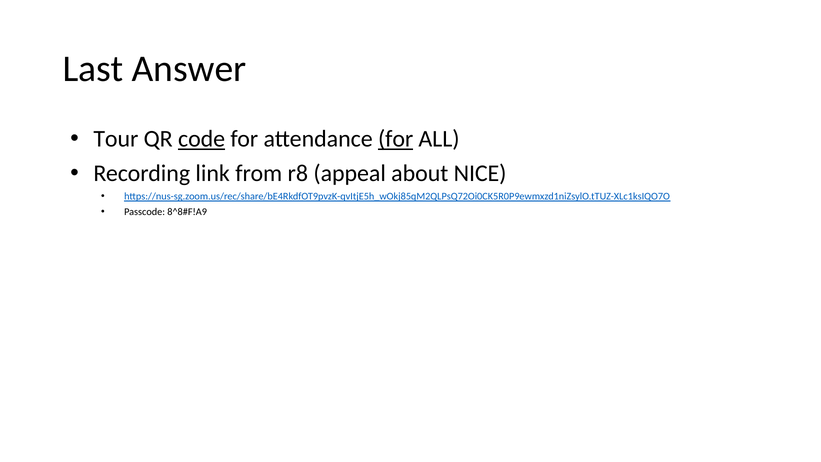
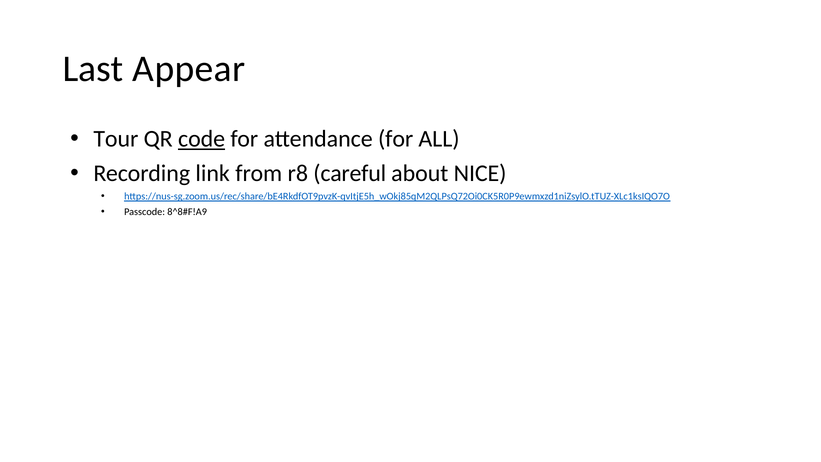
Answer: Answer -> Appear (189, 69)
for underline: present -> none (396, 139)
appeal: appeal -> careful (350, 173)
